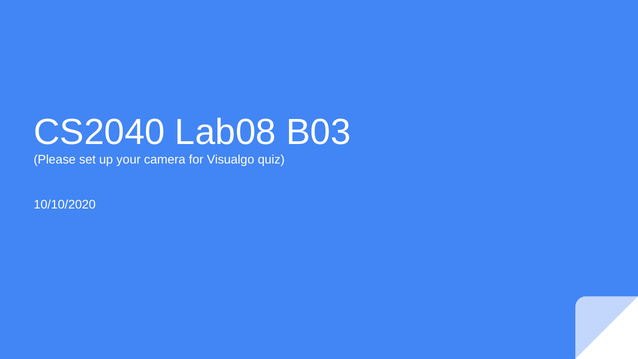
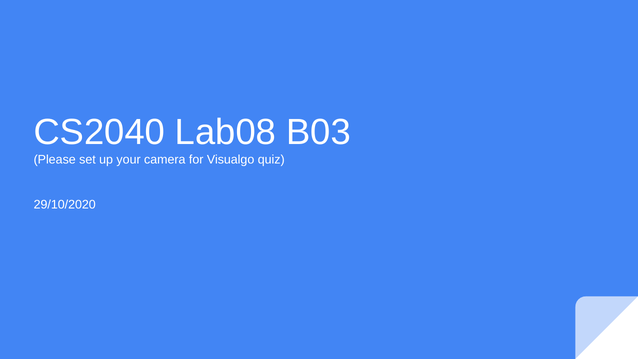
10/10/2020: 10/10/2020 -> 29/10/2020 (65, 204)
